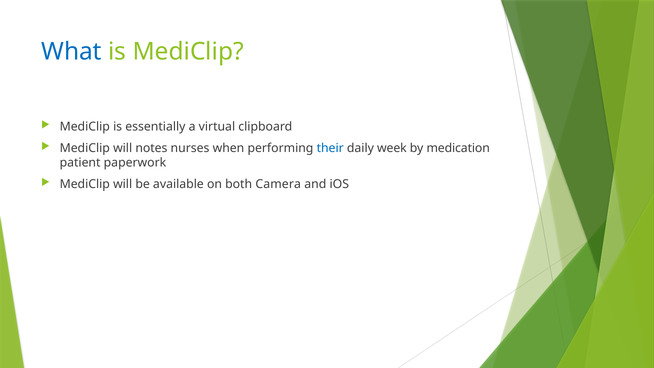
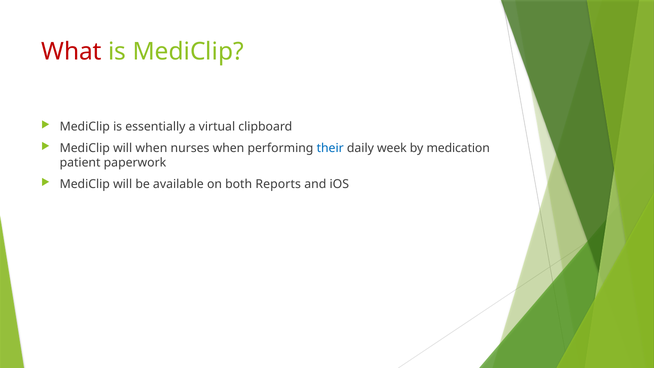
What colour: blue -> red (71, 52)
will notes: notes -> when (151, 148)
Camera: Camera -> Reports (278, 184)
